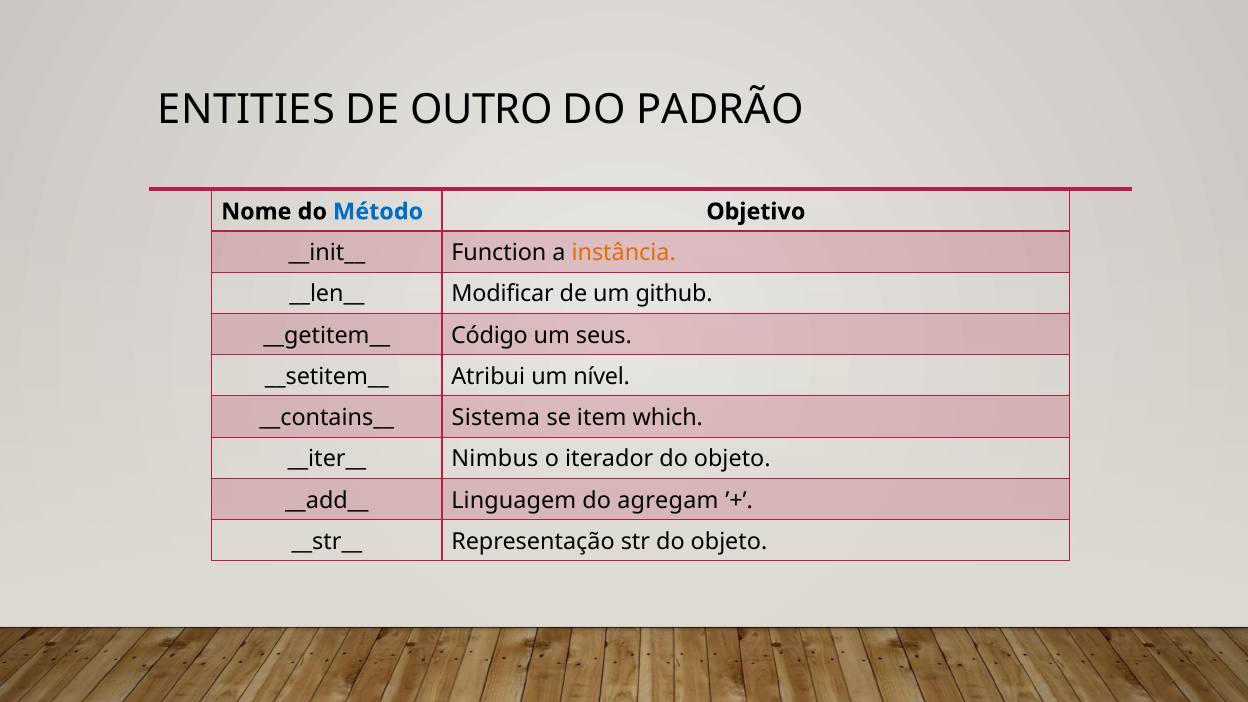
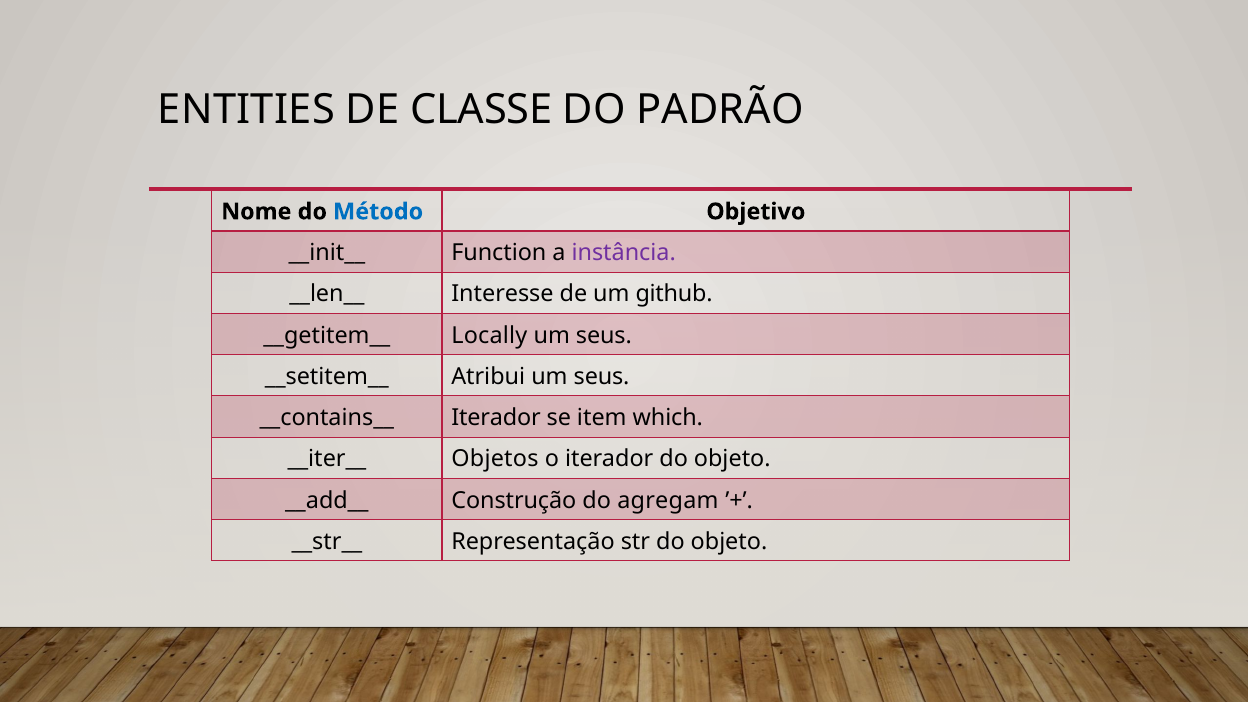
OUTRO: OUTRO -> CLASSE (481, 109)
instância colour: orange -> purple (624, 253)
Modificar: Modificar -> Interesse (502, 294)
Código: Código -> Locally (489, 335)
Atribui um nível: nível -> seus (602, 377)
Sistema: Sistema -> Iterador (496, 418)
Nimbus: Nimbus -> Objetos (495, 459)
Linguagem: Linguagem -> Construção (514, 500)
